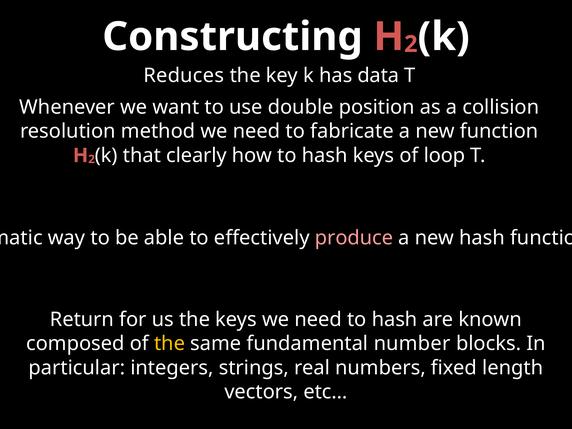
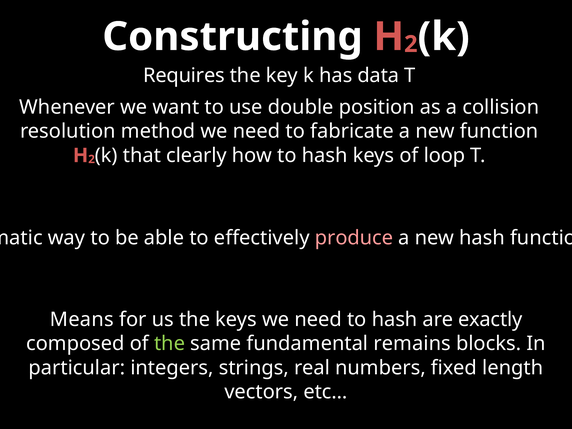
Reduces: Reduces -> Requires (184, 75)
Return: Return -> Means (82, 319)
known: known -> exactly (490, 319)
the colour: yellow -> light green (170, 344)
number: number -> remains (412, 344)
